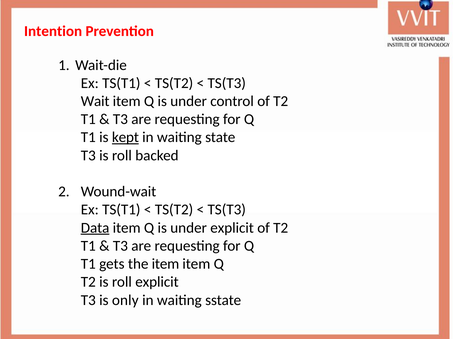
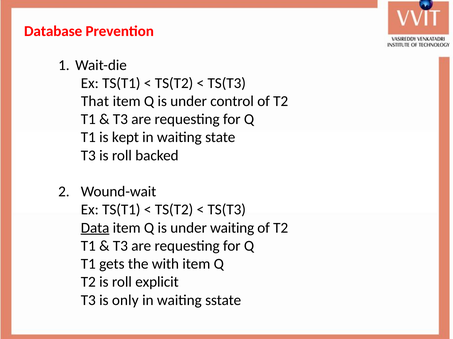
Intention: Intention -> Database (53, 31)
Wait: Wait -> That (95, 101)
kept underline: present -> none (125, 138)
under explicit: explicit -> waiting (232, 228)
the item: item -> with (165, 264)
